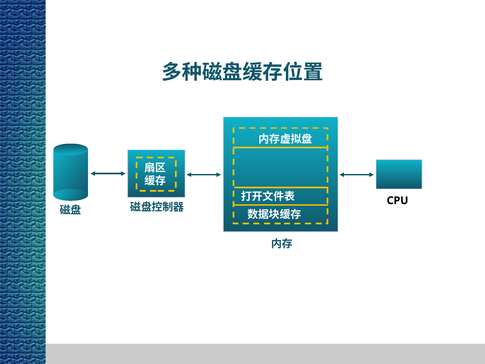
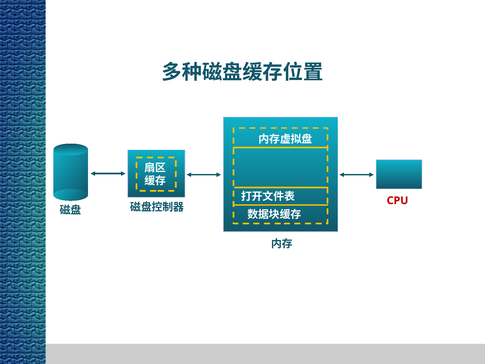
CPU colour: black -> red (397, 200)
